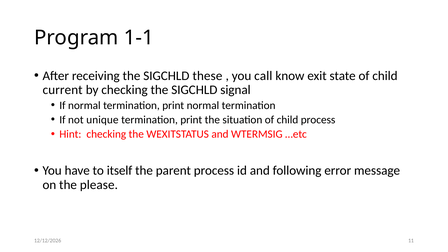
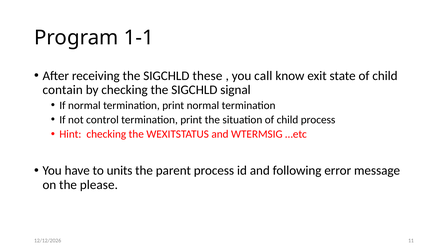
current: current -> contain (63, 90)
unique: unique -> control (102, 120)
itself: itself -> units (120, 171)
